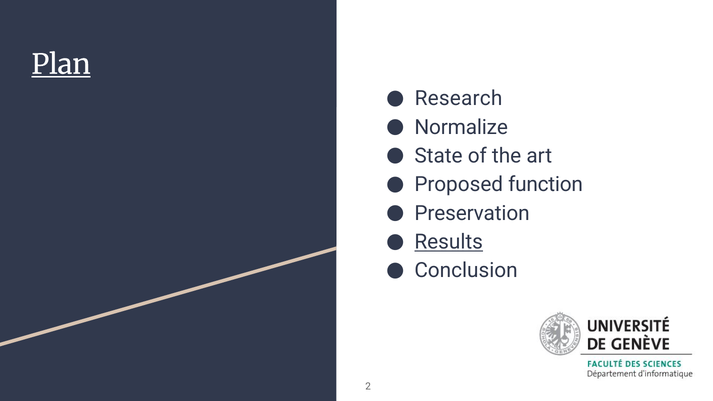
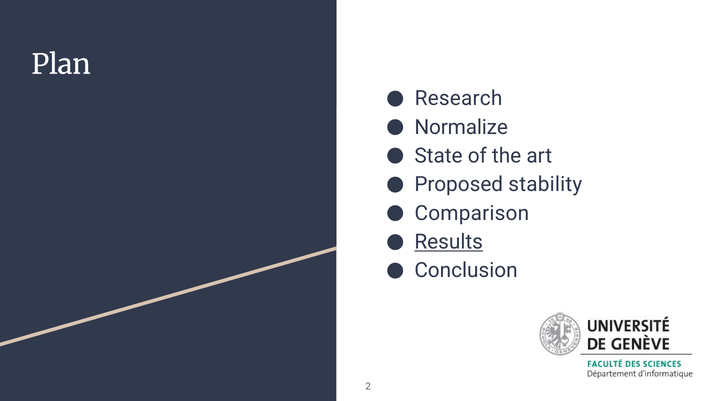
Plan underline: present -> none (61, 65)
function: function -> stability (545, 185)
Preservation: Preservation -> Comparison (472, 213)
